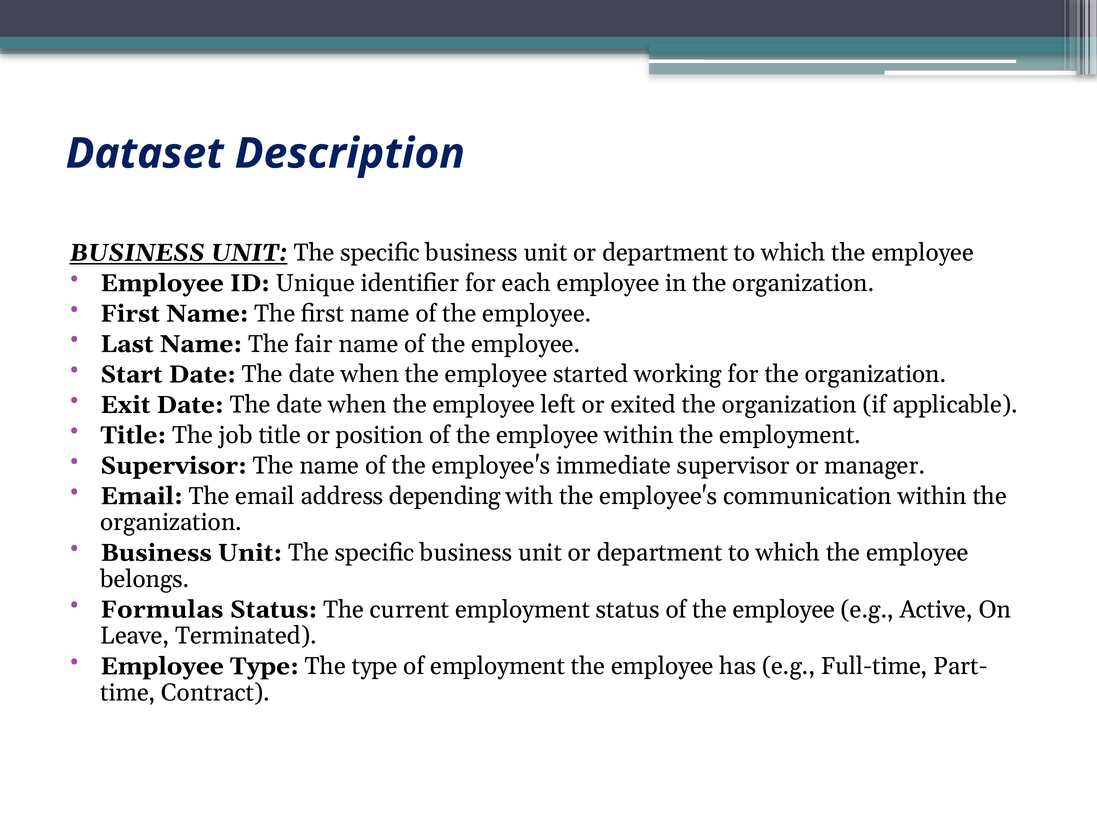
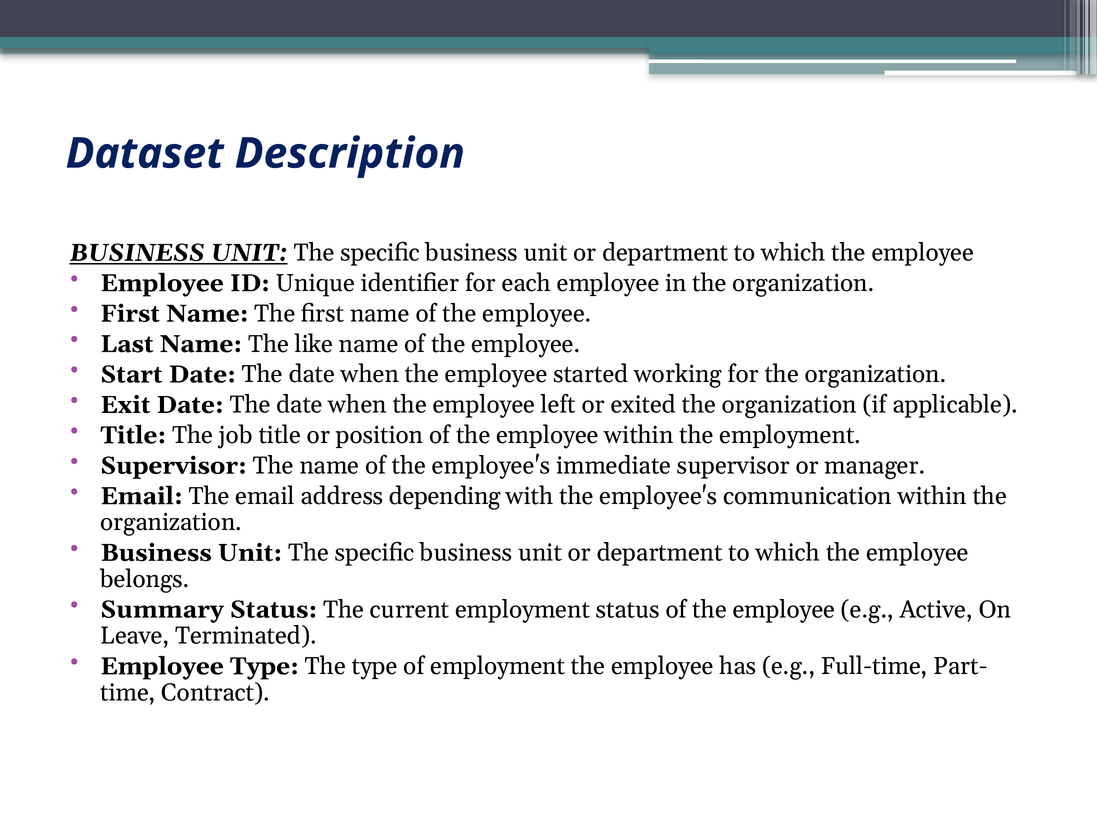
fair: fair -> like (314, 344)
Formulas: Formulas -> Summary (162, 609)
